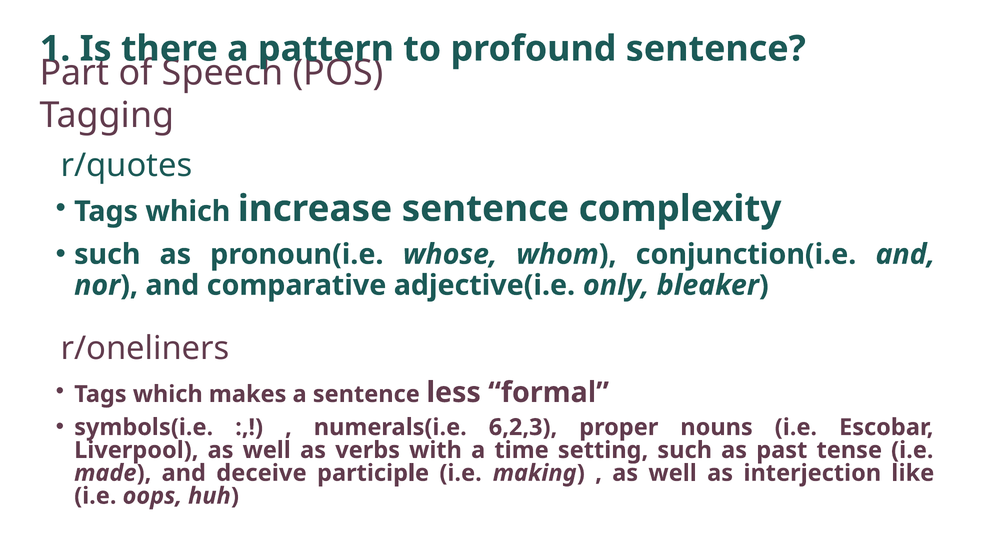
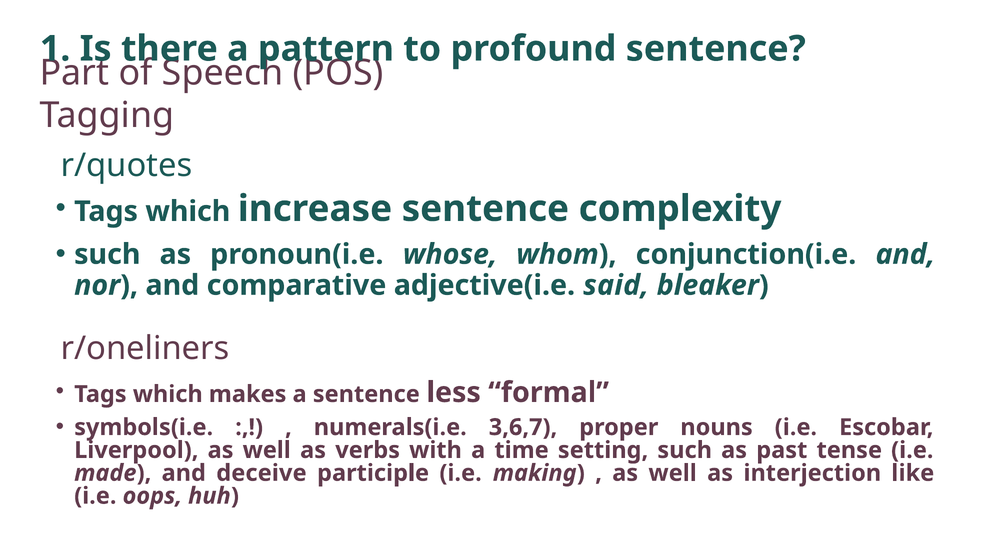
only: only -> said (616, 285)
6,2,3: 6,2,3 -> 3,6,7 (523, 427)
